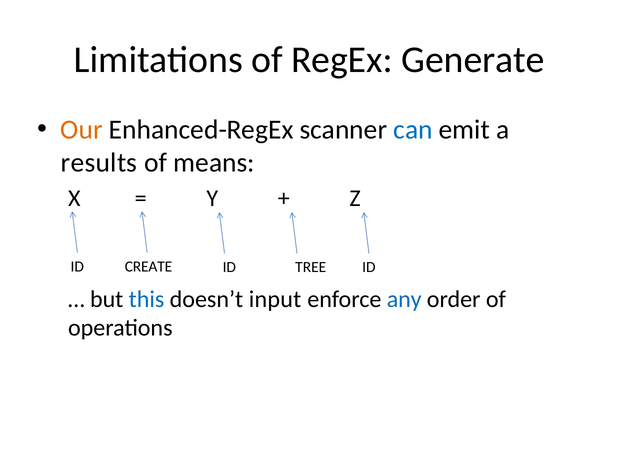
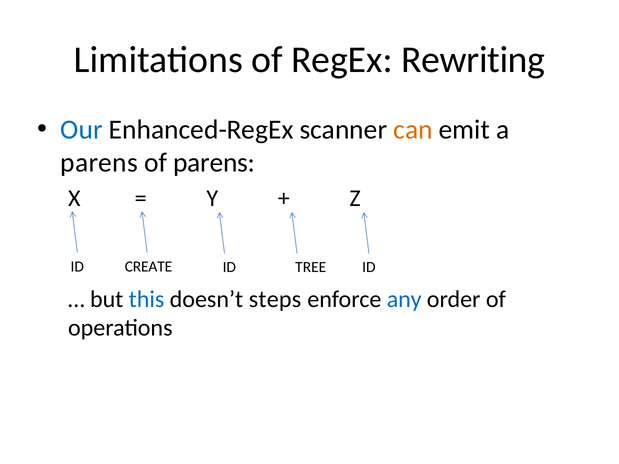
Generate: Generate -> Rewriting (473, 60)
Our colour: orange -> blue (81, 130)
can colour: blue -> orange (413, 130)
results: results -> parens (99, 163)
of means: means -> parens (214, 163)
input: input -> steps (275, 299)
